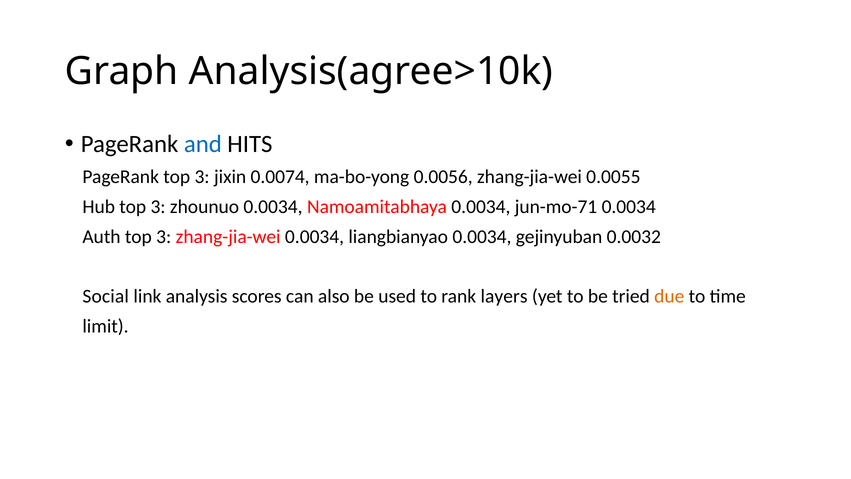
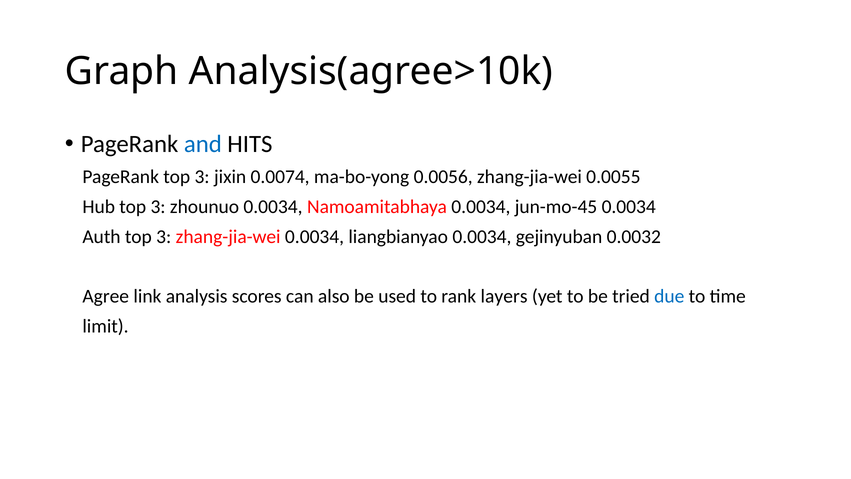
jun-mo-71: jun-mo-71 -> jun-mo-45 (556, 207)
Social: Social -> Agree (106, 296)
due colour: orange -> blue (669, 296)
